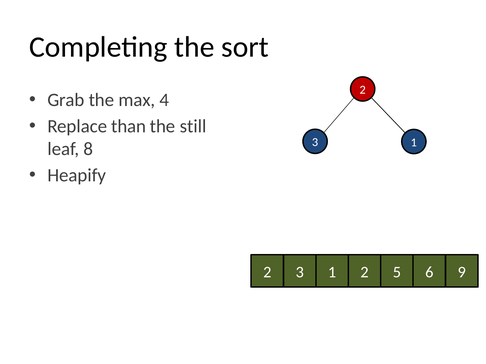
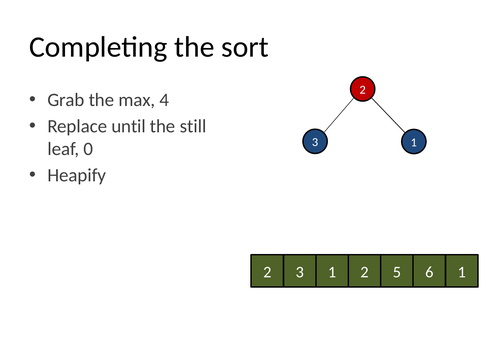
than: than -> until (129, 127)
8: 8 -> 0 (88, 149)
6 9: 9 -> 1 (462, 272)
